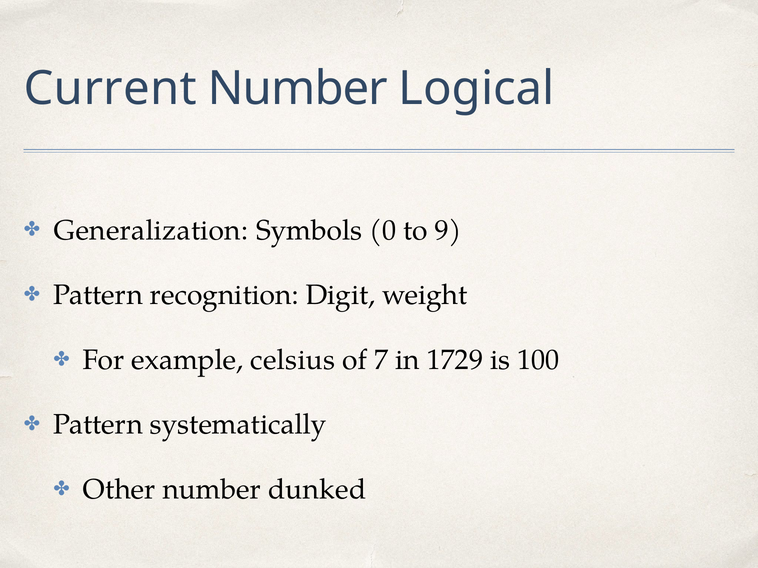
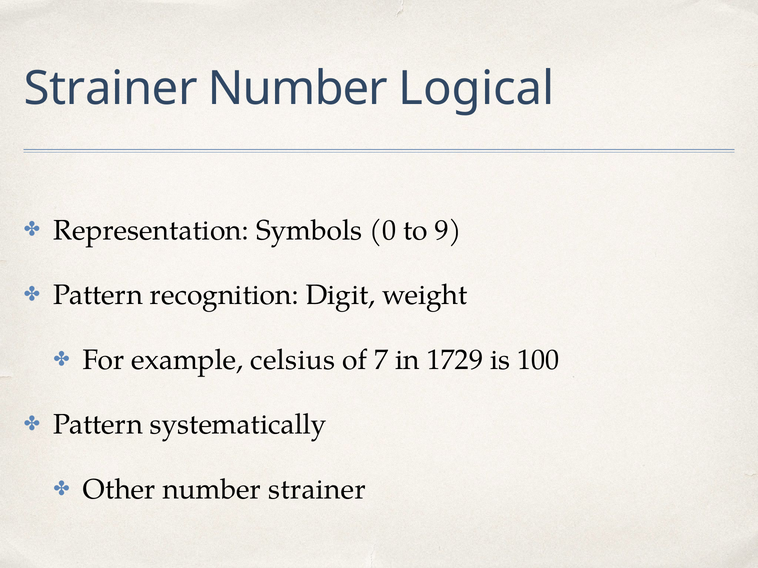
Current: Current -> Strainer (111, 89)
Generalization: Generalization -> Representation (151, 231)
number dunked: dunked -> strainer (317, 490)
